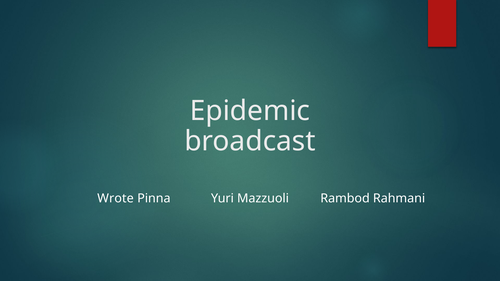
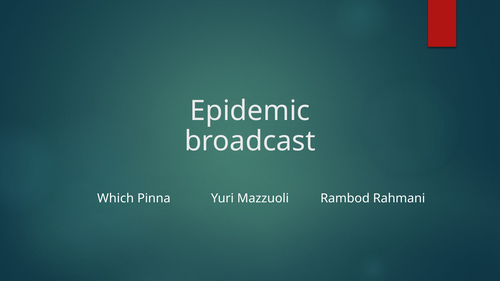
Wrote: Wrote -> Which (116, 199)
